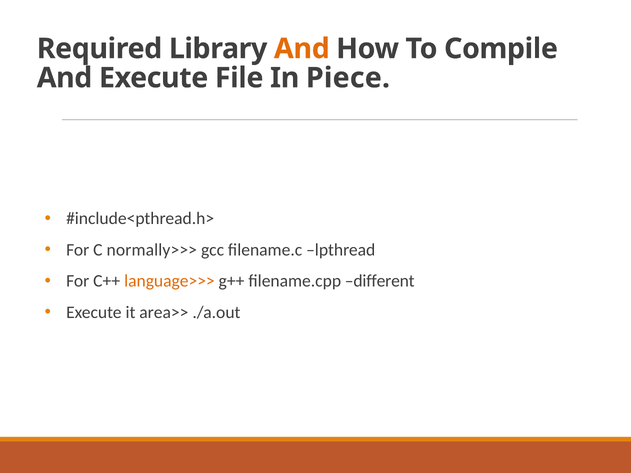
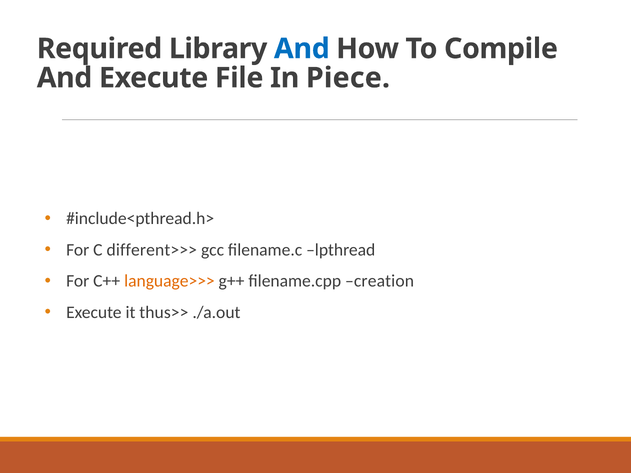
And colour: orange -> blue (302, 49)
normally>>>: normally>>> -> different>>> (152, 250)
different: different -> creation (380, 281)
area>>: area>> -> thus>> (164, 312)
